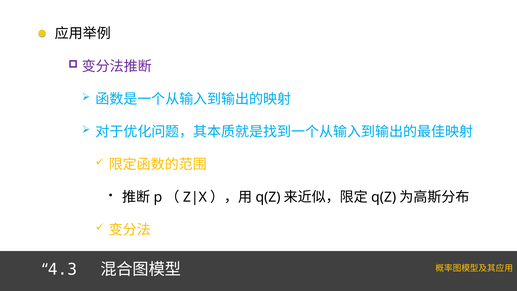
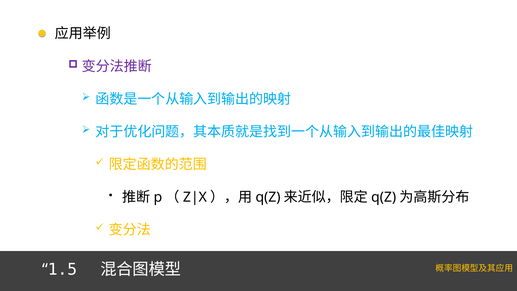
4.3: 4.3 -> 1.5 (62, 269)
